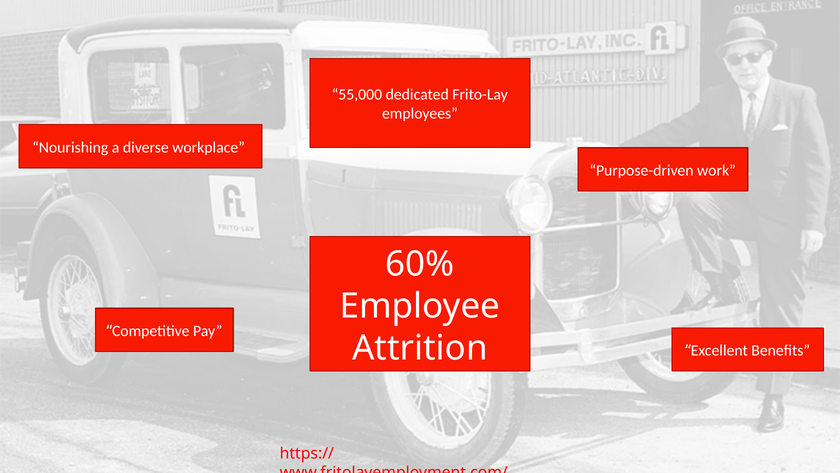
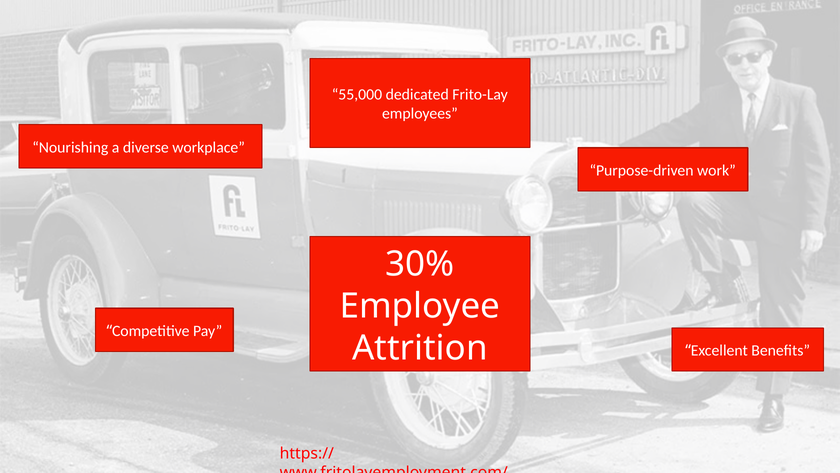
60%: 60% -> 30% (420, 264)
